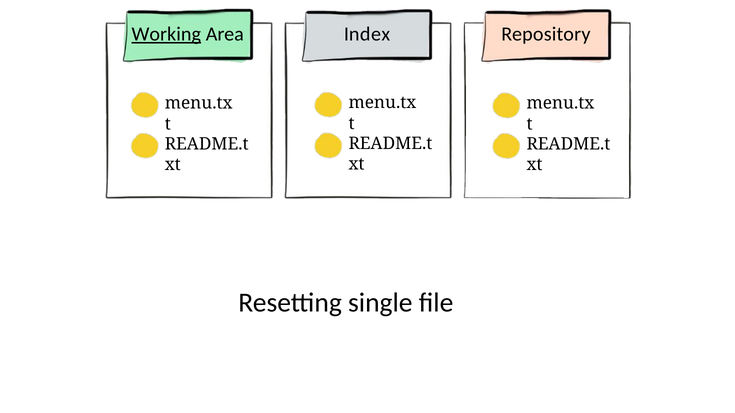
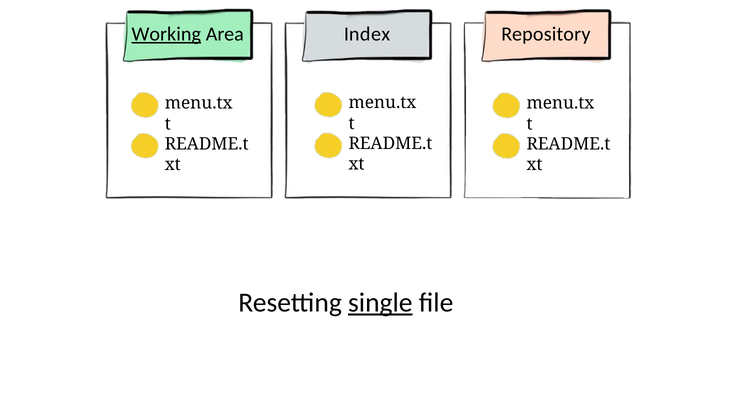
single underline: none -> present (380, 303)
